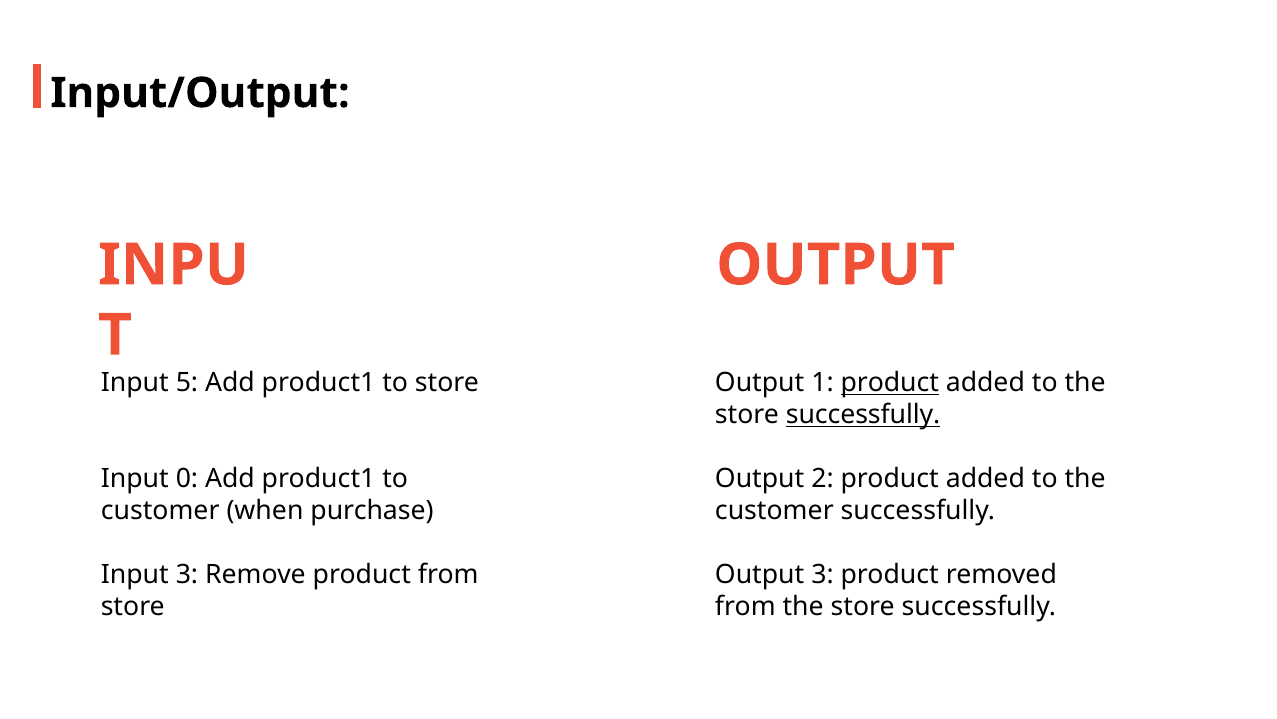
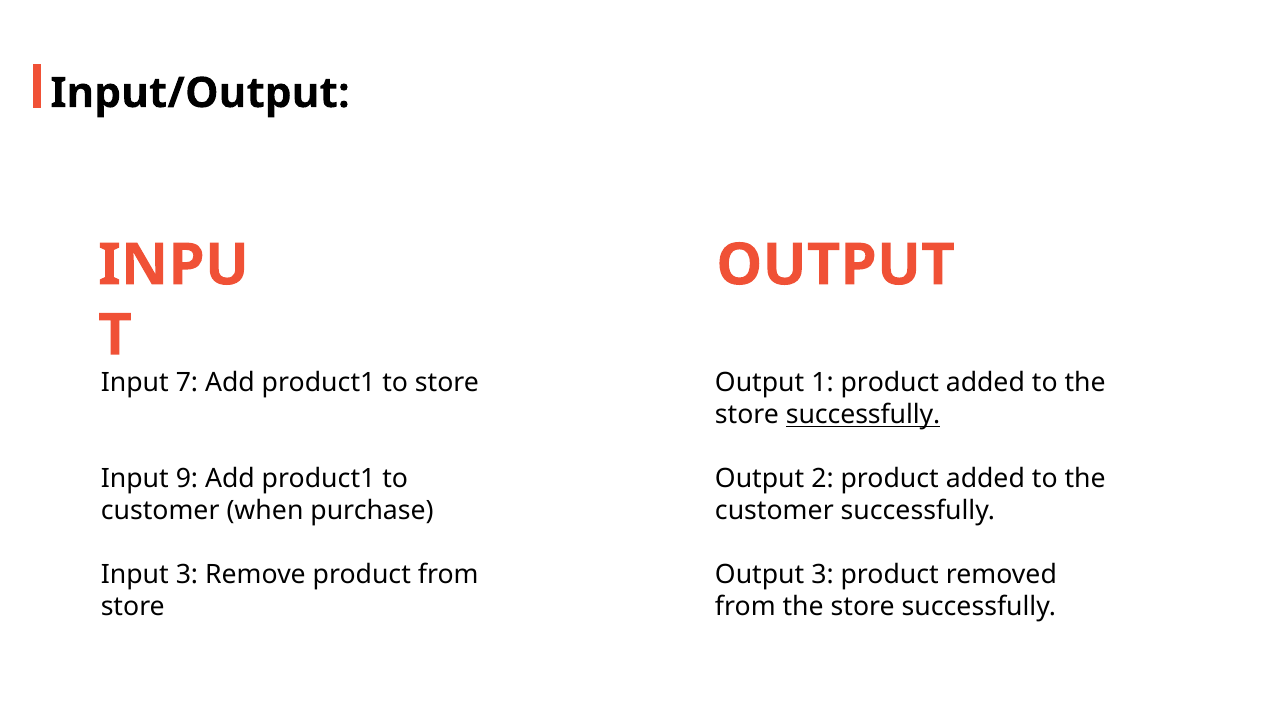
5: 5 -> 7 (187, 383)
product underline: present -> none (890, 383)
0: 0 -> 9 (187, 478)
